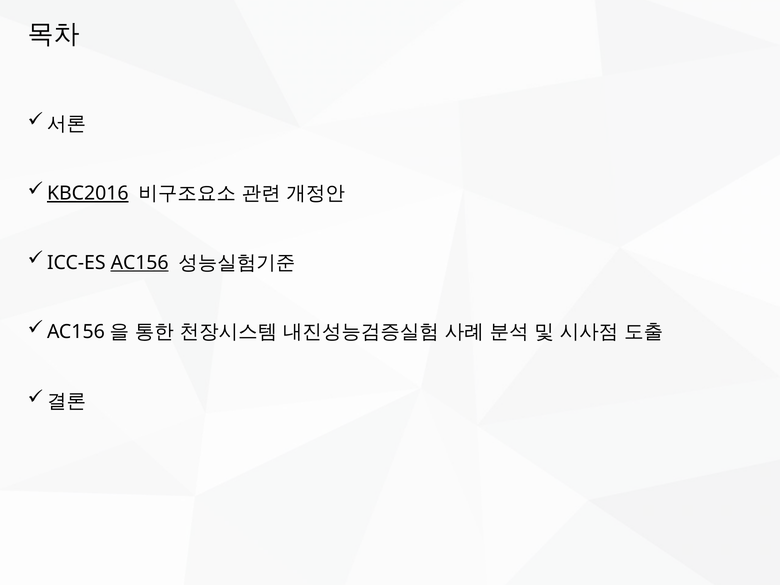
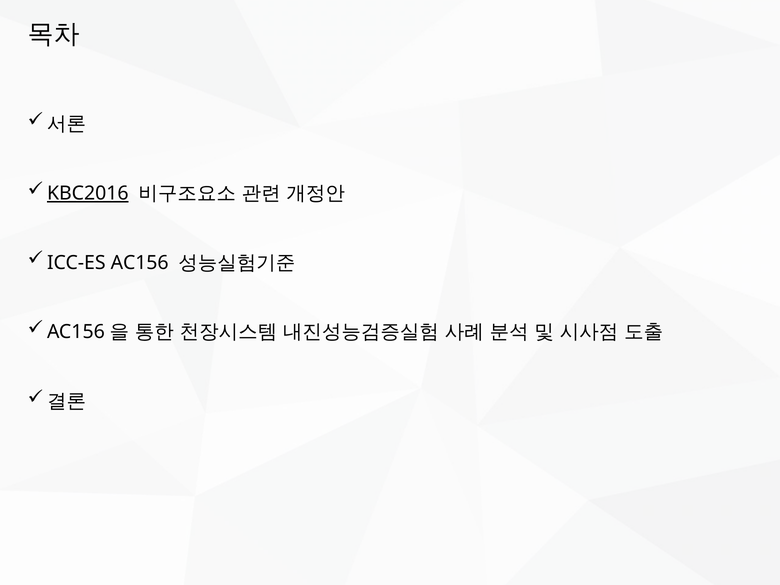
AC156 underline: present -> none (140, 263)
